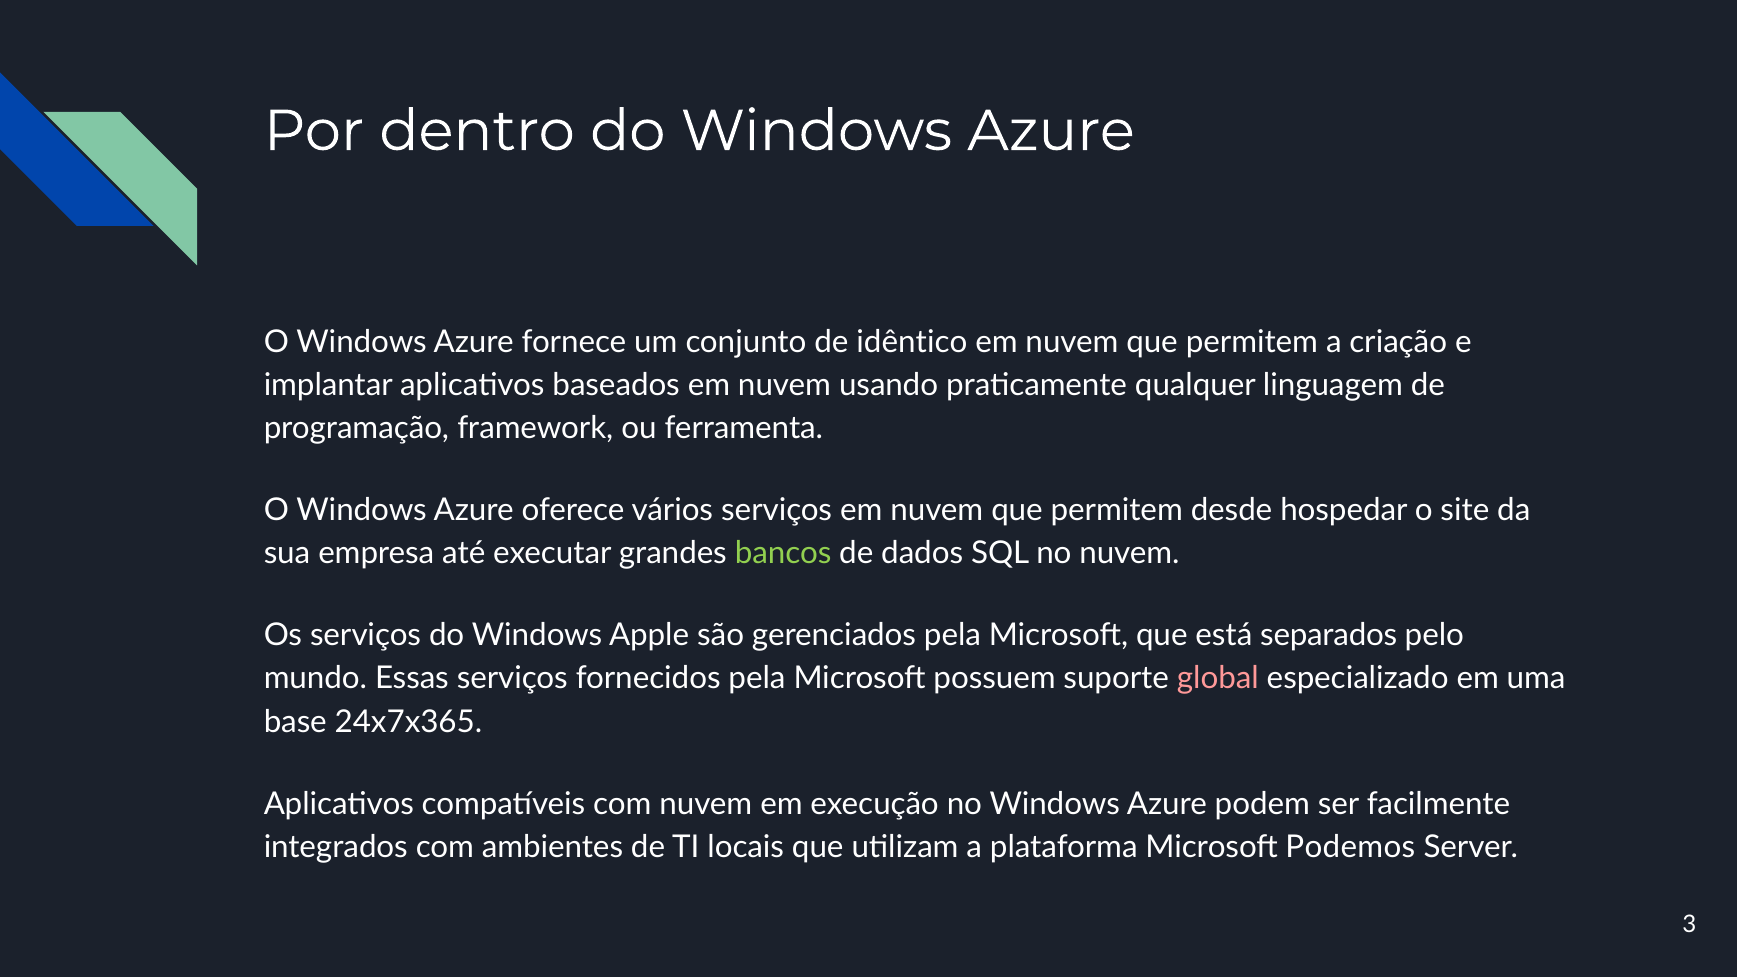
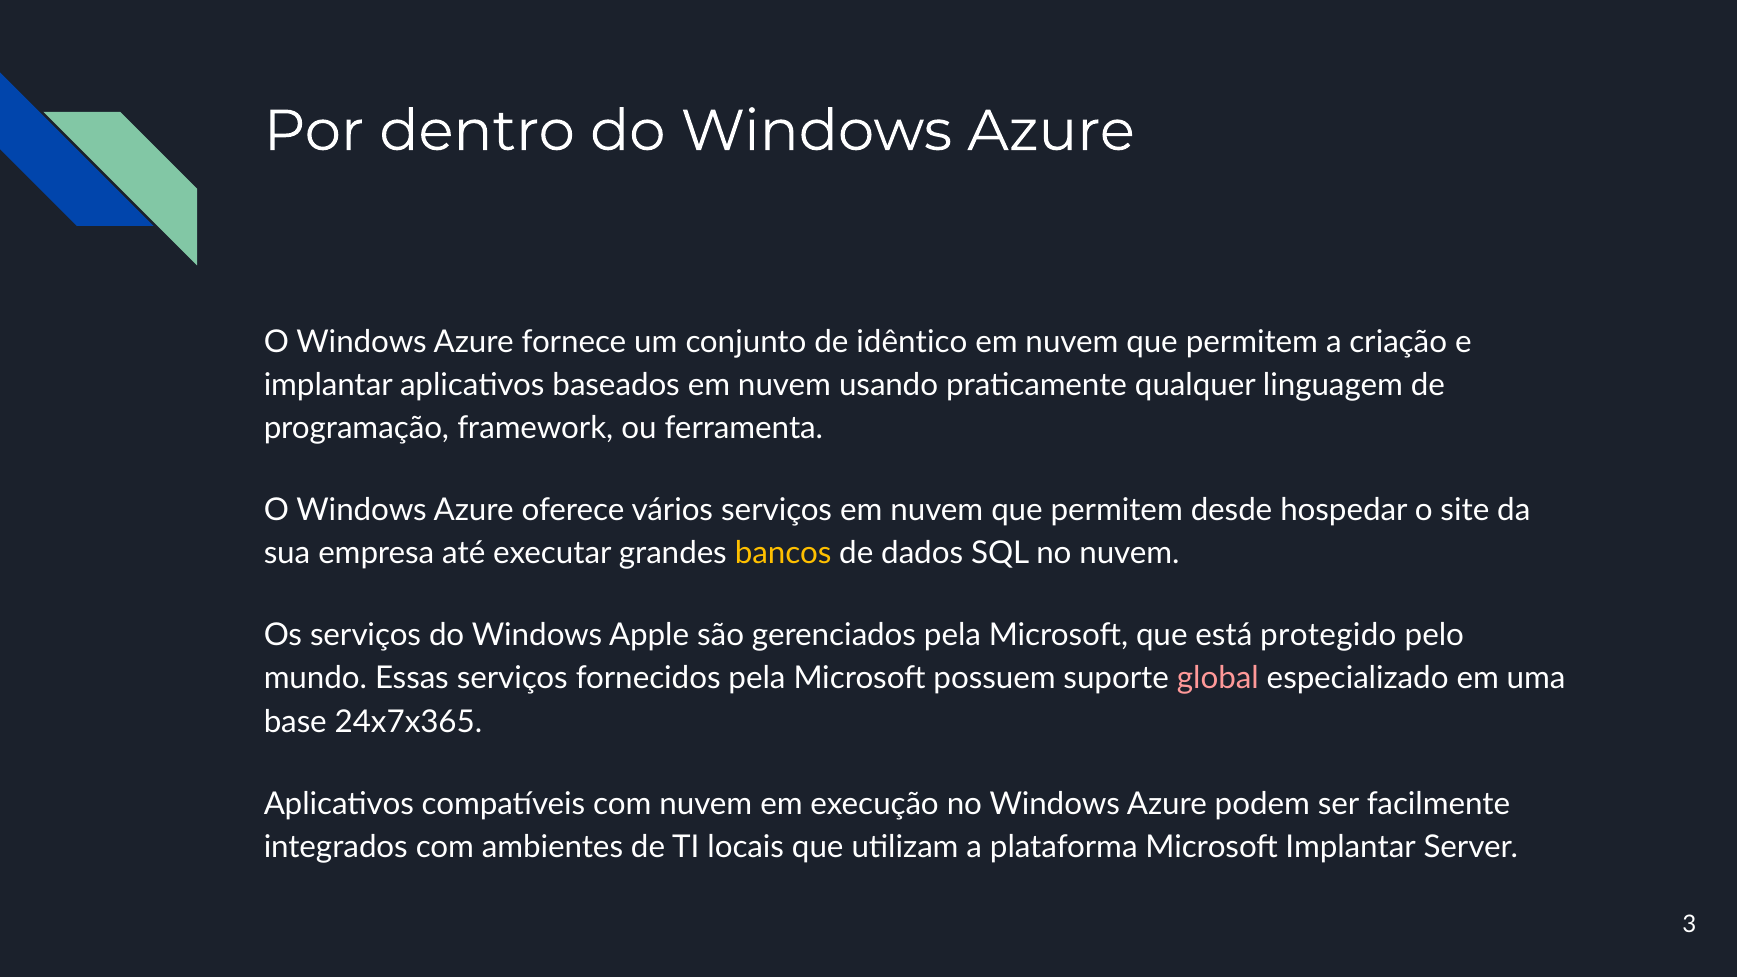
bancos colour: light green -> yellow (783, 553)
separados: separados -> protegido (1328, 635)
Microsoft Podemos: Podemos -> Implantar (1351, 847)
